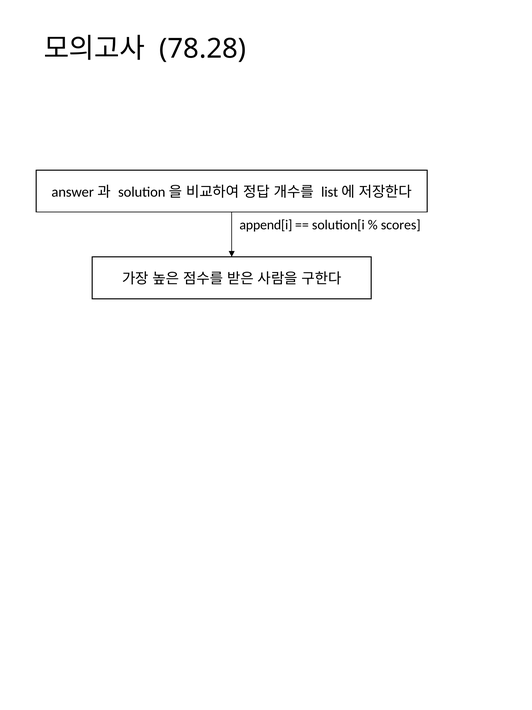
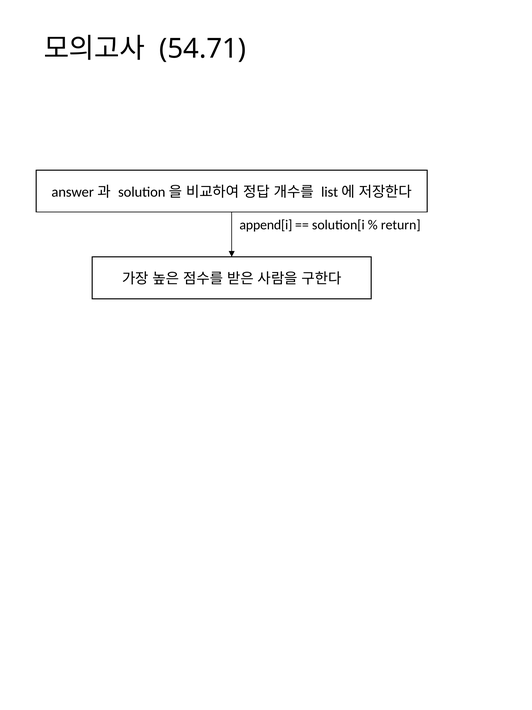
78.28: 78.28 -> 54.71 (203, 49)
scores: scores -> return (401, 225)
